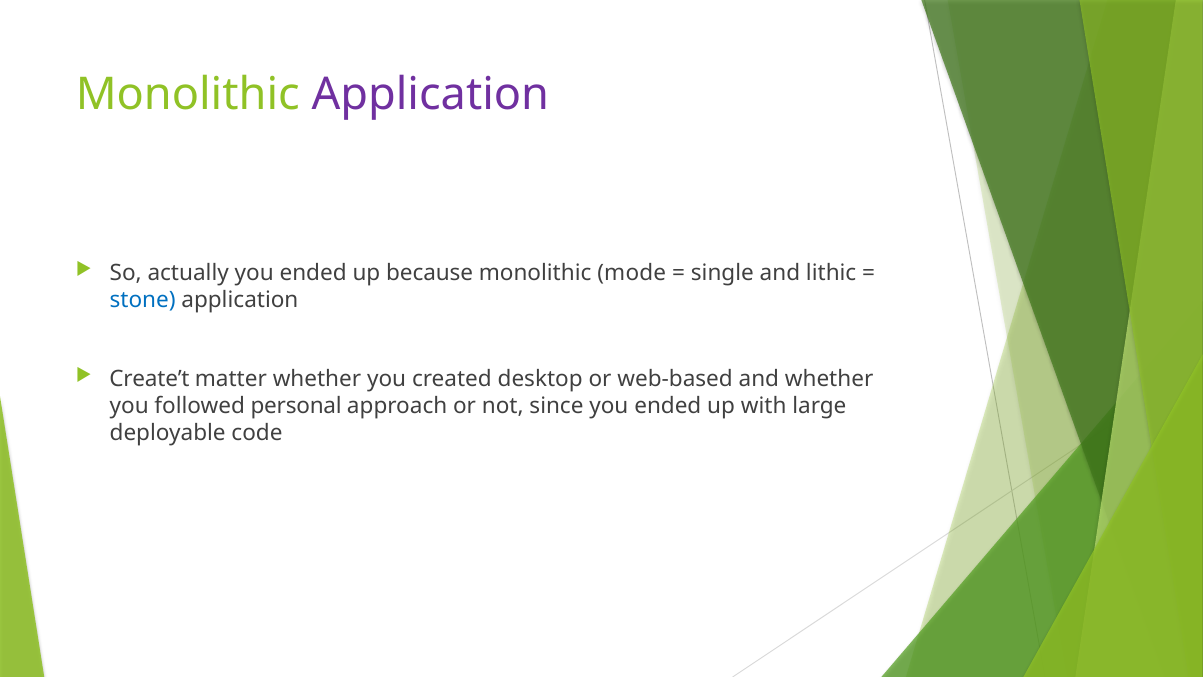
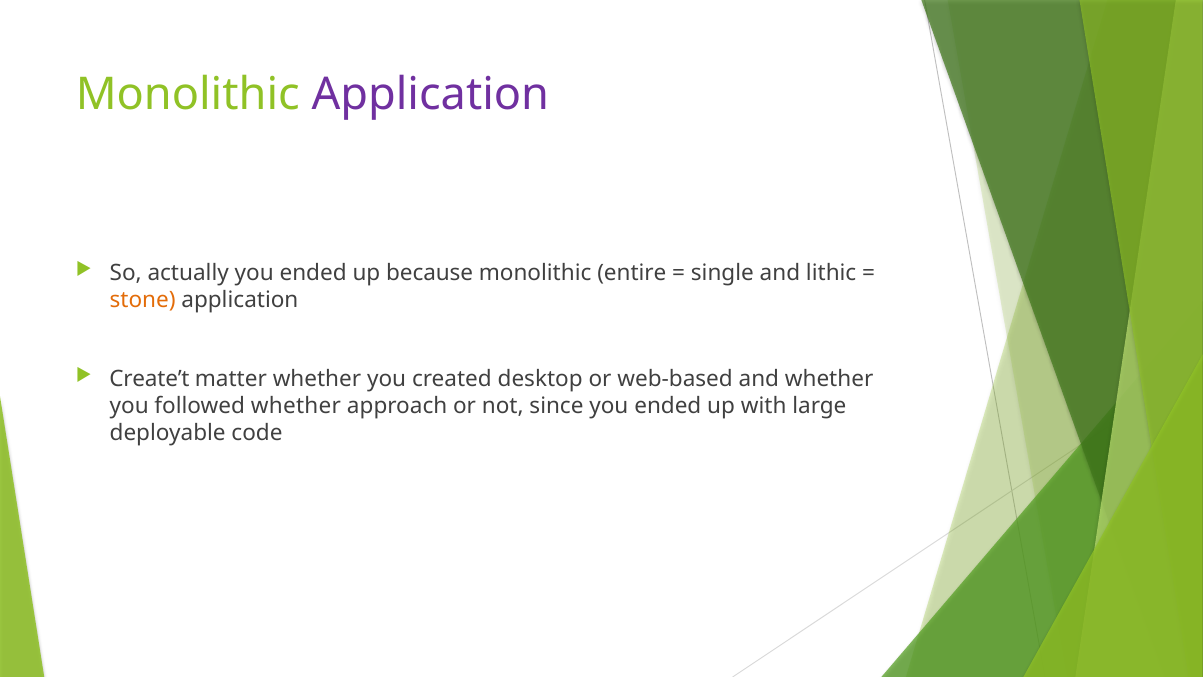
mode: mode -> entire (632, 272)
stone colour: blue -> orange (143, 299)
followed personal: personal -> whether (296, 406)
